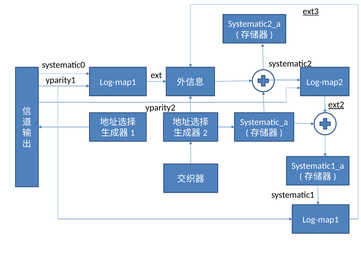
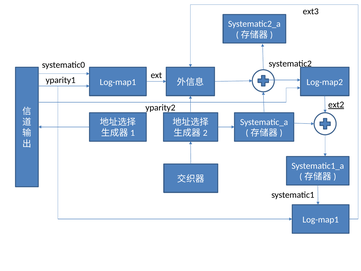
ext3 underline: present -> none (311, 11)
